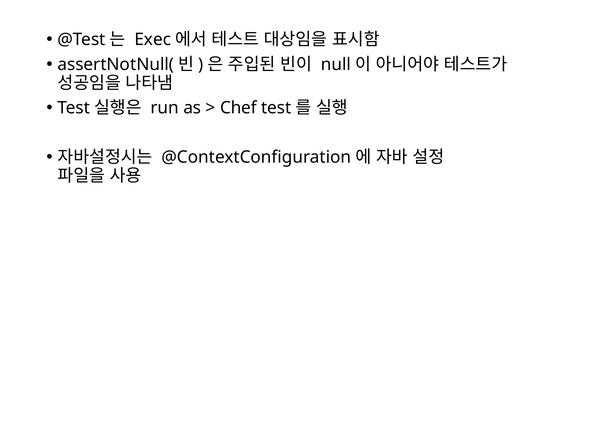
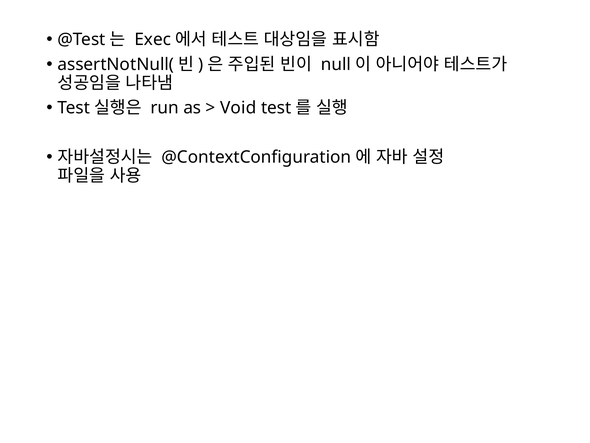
Chef: Chef -> Void (238, 108)
